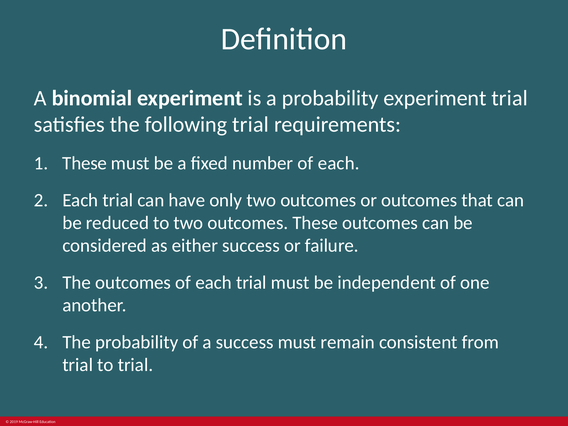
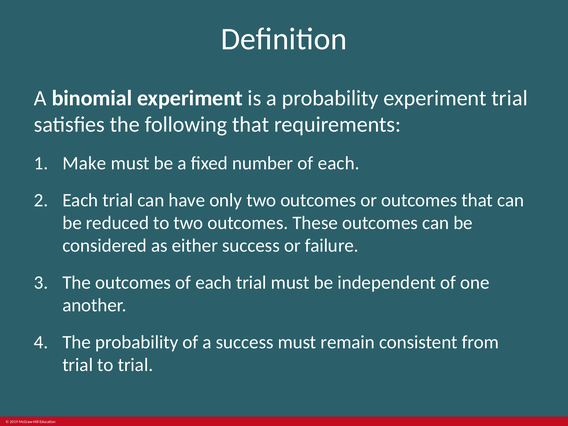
following trial: trial -> that (251, 125)
These: These -> Make (84, 163)
